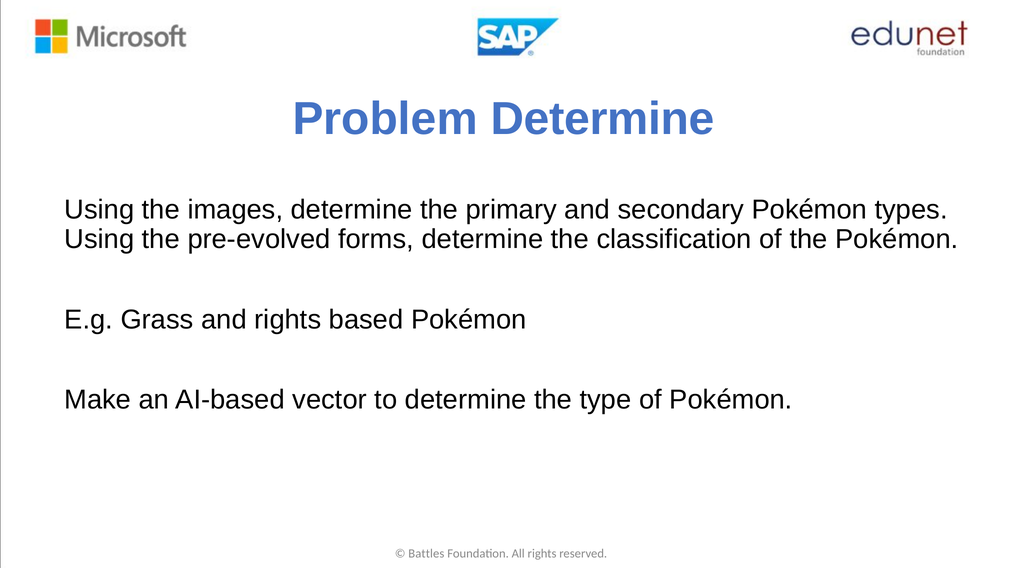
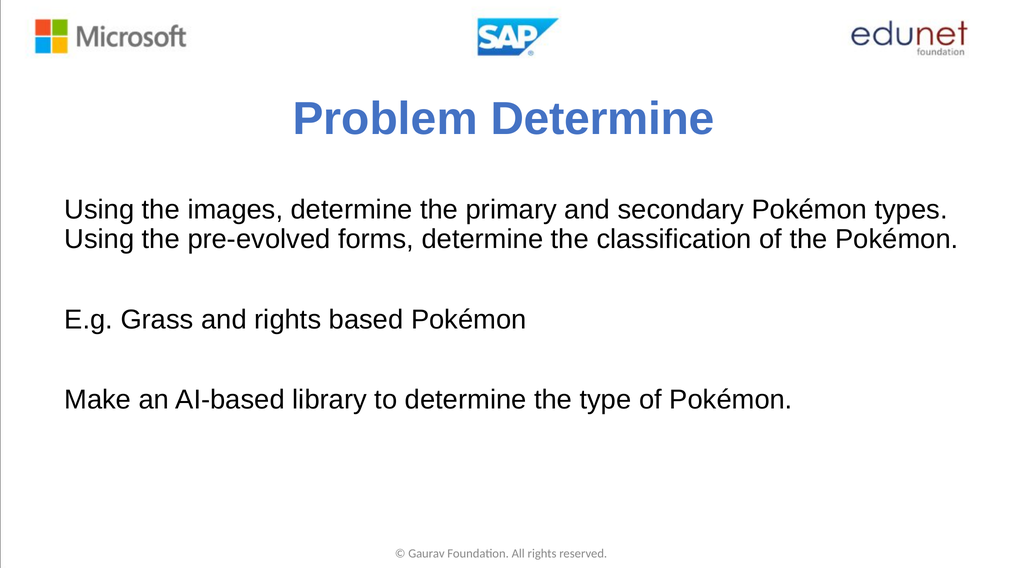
vector: vector -> library (330, 400)
Battles: Battles -> Gaurav (426, 554)
